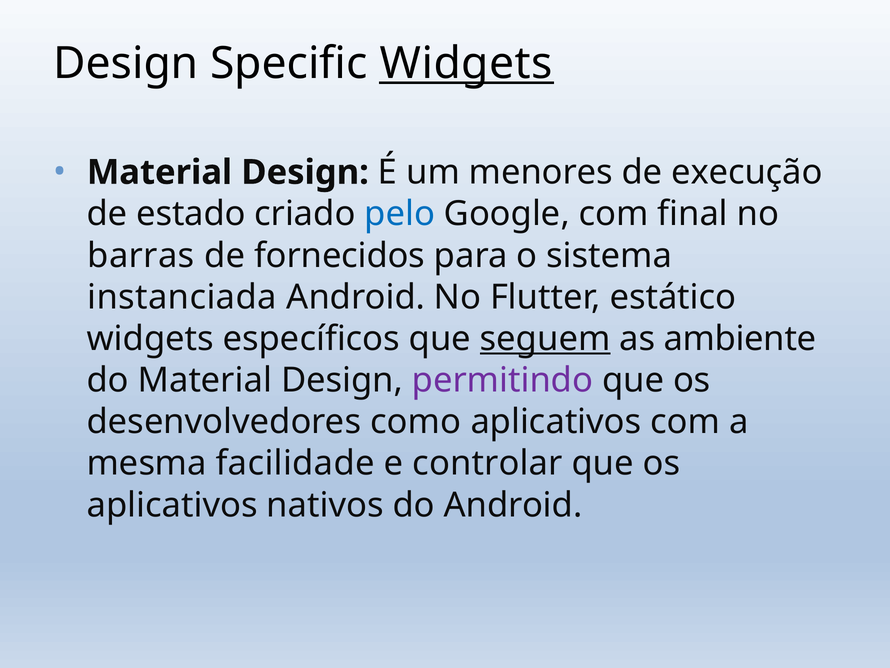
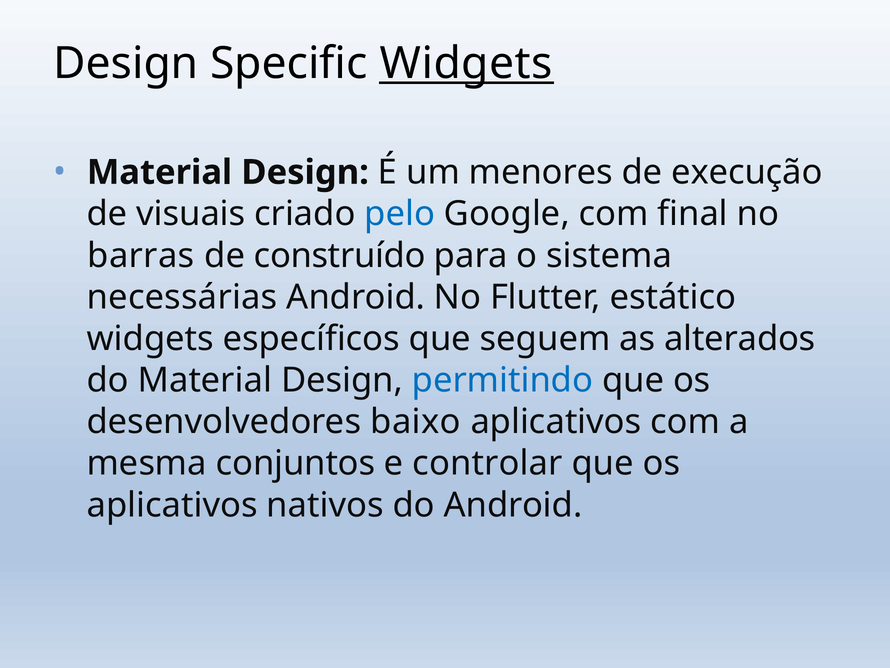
estado: estado -> visuais (191, 214)
fornecidos: fornecidos -> construído (340, 255)
instanciada: instanciada -> necessárias (182, 297)
seguem underline: present -> none (545, 339)
ambiente: ambiente -> alterados (740, 339)
permitindo colour: purple -> blue (503, 380)
como: como -> baixo (416, 422)
facilidade: facilidade -> conjuntos (295, 463)
